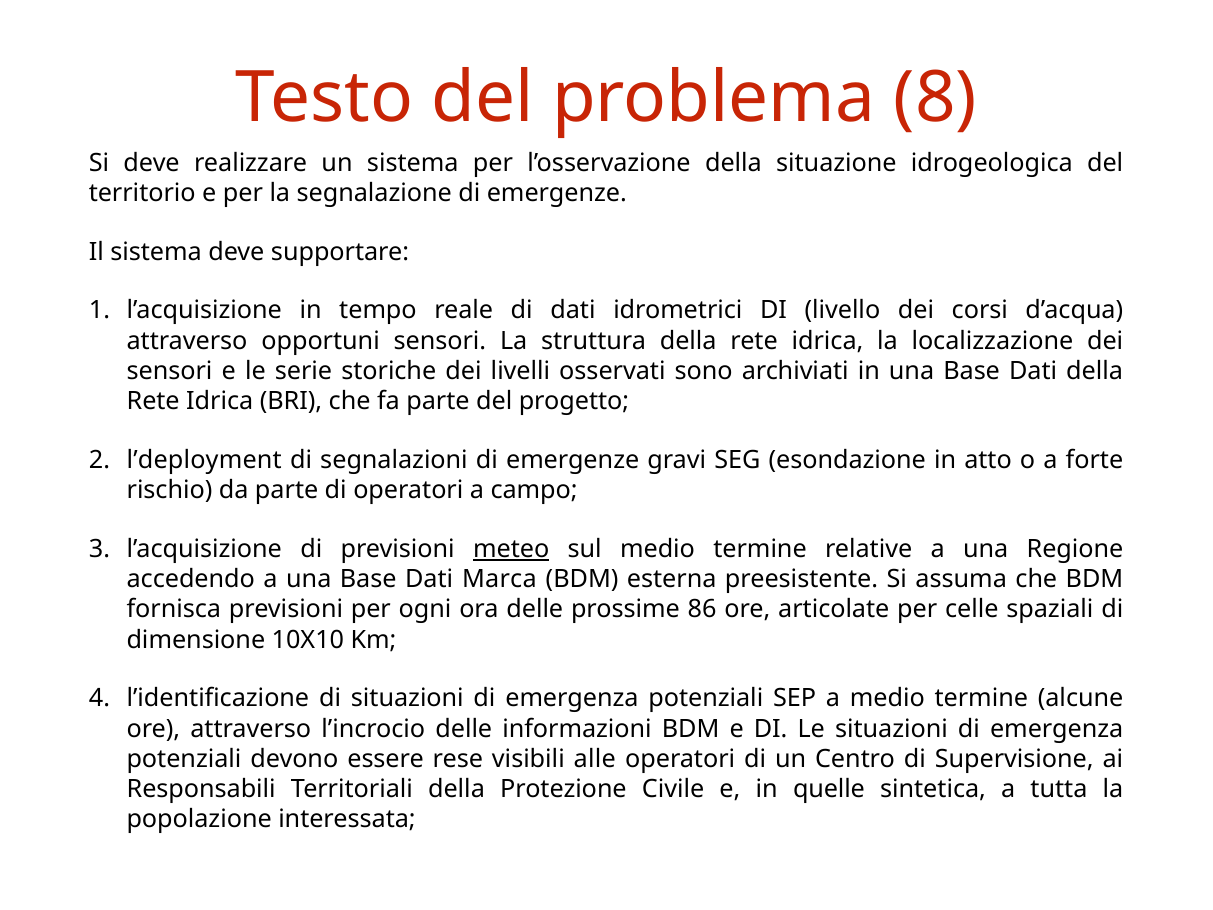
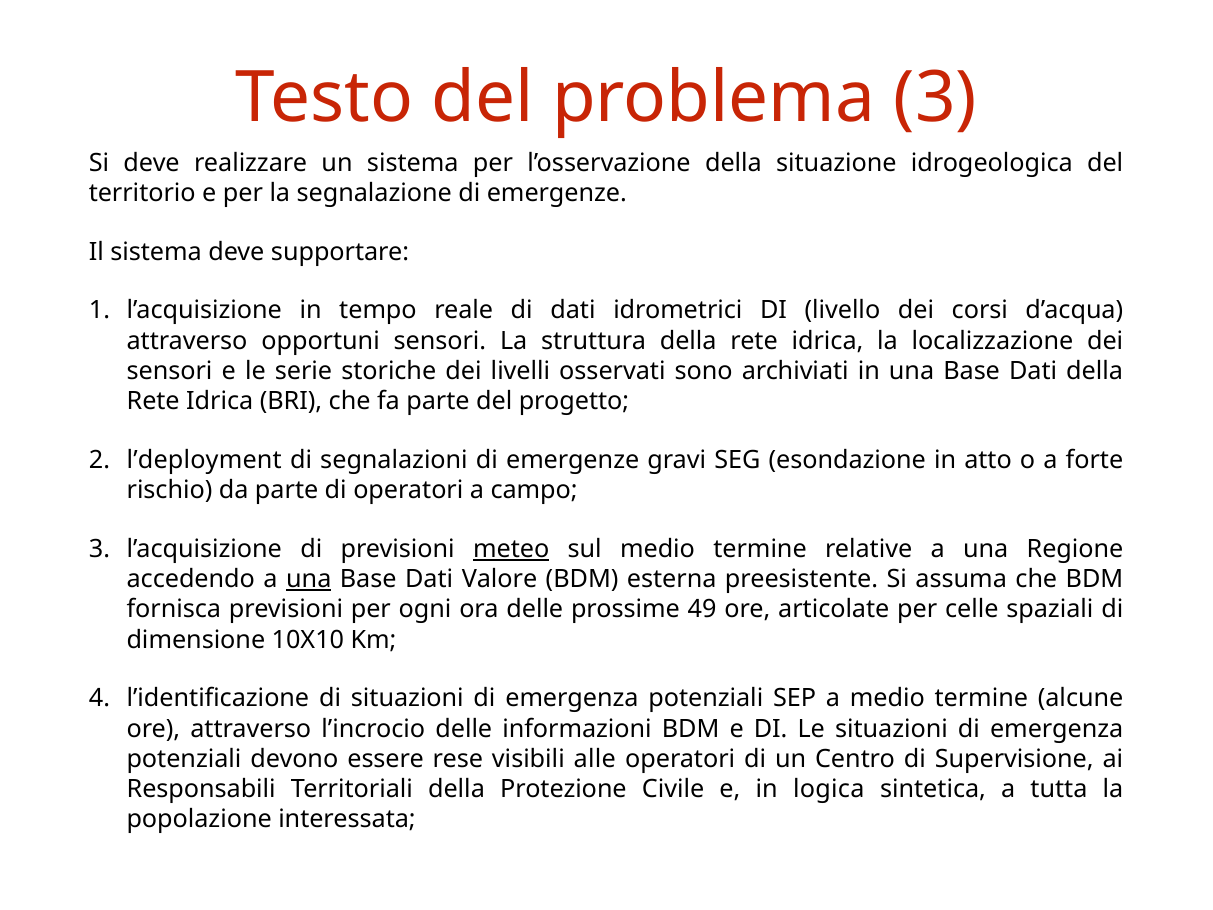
problema 8: 8 -> 3 (935, 98)
una underline: none -> present (309, 579)
Marca: Marca -> Valore (500, 579)
86: 86 -> 49 (702, 609)
quelle: quelle -> logica (829, 789)
